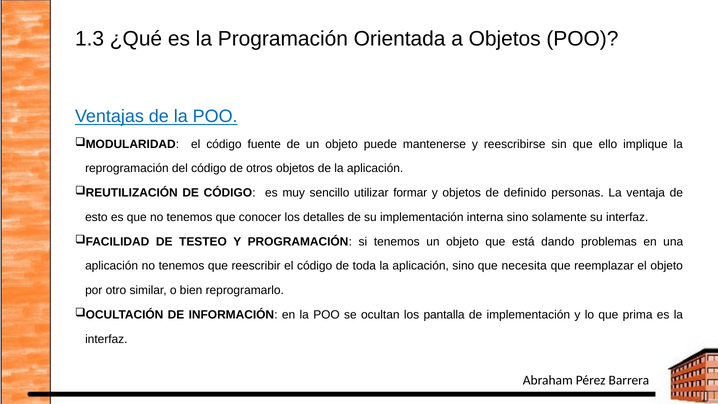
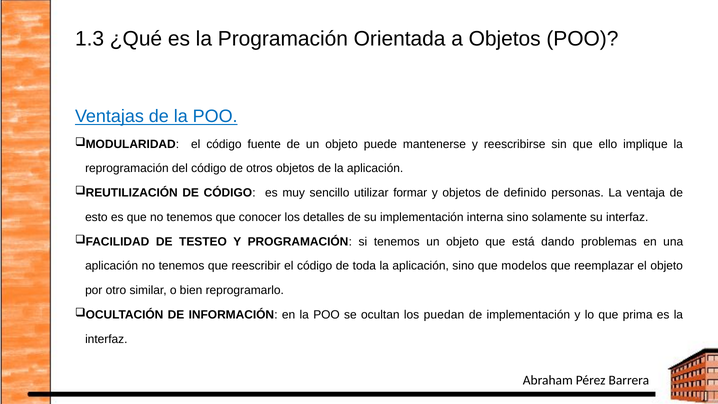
necesita: necesita -> modelos (524, 266)
pantalla: pantalla -> puedan (444, 315)
